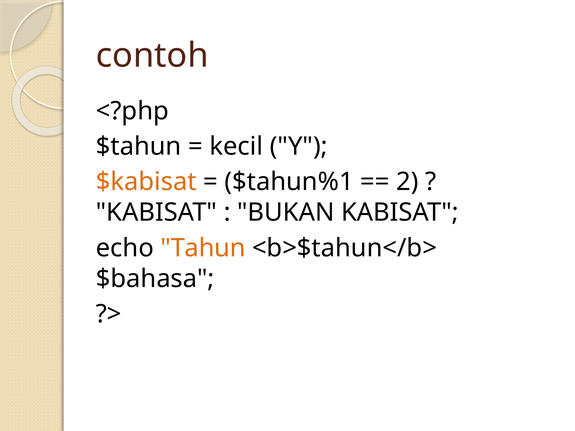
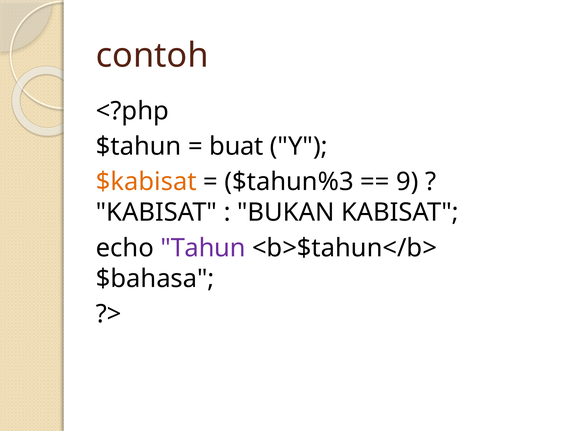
kecil: kecil -> buat (236, 146)
$tahun%1: $tahun%1 -> $tahun%3 (289, 182)
2: 2 -> 9 (407, 182)
Tahun colour: orange -> purple (203, 248)
